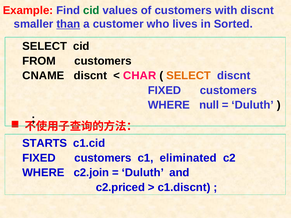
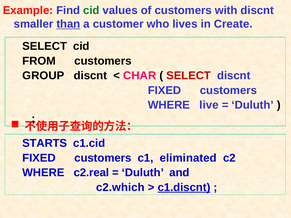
Sorted: Sorted -> Create (233, 24)
CNAME: CNAME -> GROUP (43, 76)
SELECT colour: orange -> red (189, 76)
null: null -> live (209, 105)
c2.join: c2.join -> c2.real (91, 173)
c2.priced: c2.priced -> c2.which (120, 188)
c1.discnt underline: none -> present (184, 188)
